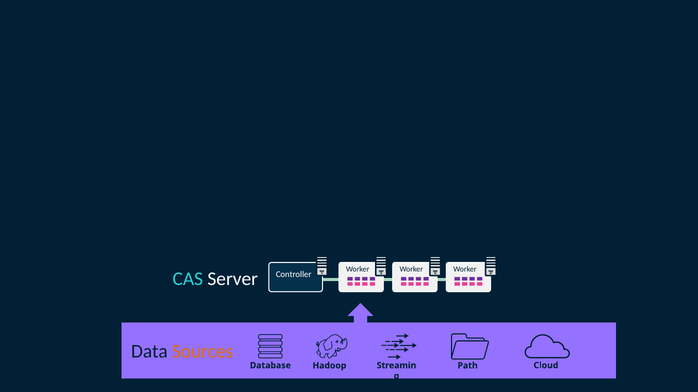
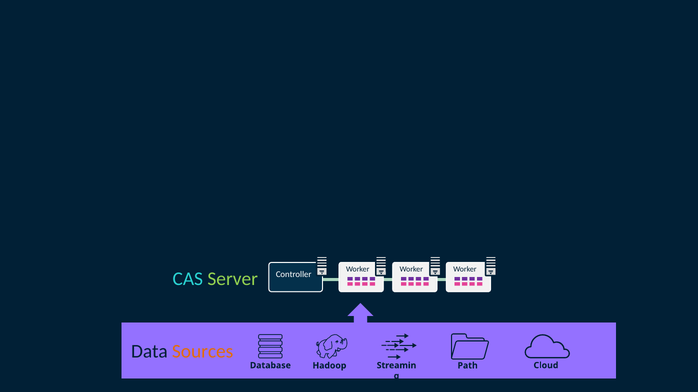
Server colour: white -> light green (233, 279)
